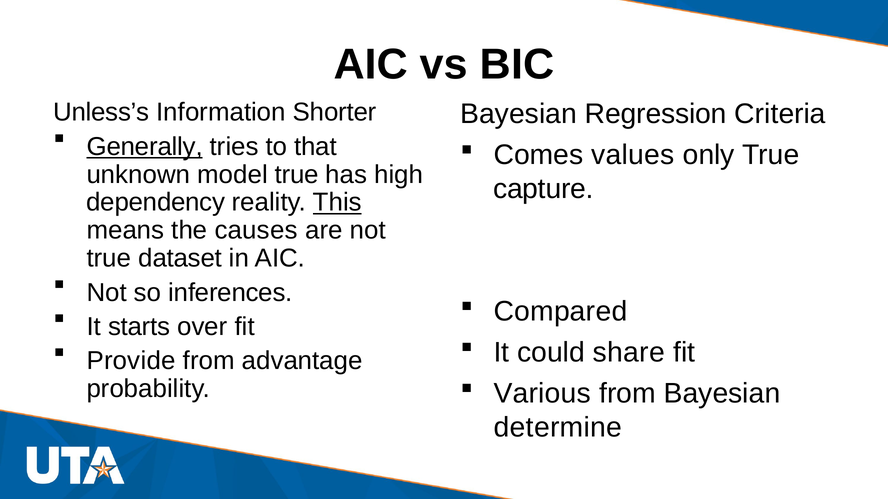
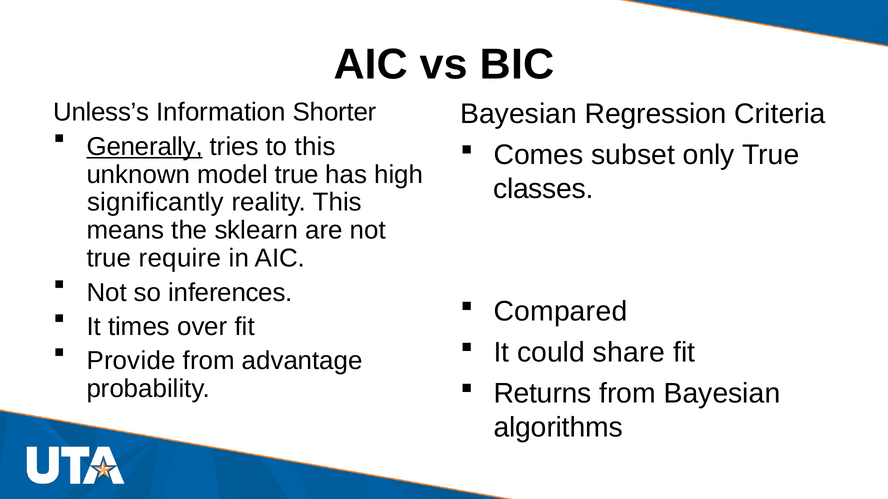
to that: that -> this (315, 147)
values: values -> subset (633, 155)
capture: capture -> classes (543, 189)
dependency: dependency -> significantly (155, 203)
This underline: present -> none (337, 203)
causes: causes -> sklearn (256, 231)
dataset: dataset -> require (180, 259)
starts: starts -> times (139, 327)
Various: Various -> Returns (543, 394)
determine: determine -> algorithms (558, 428)
